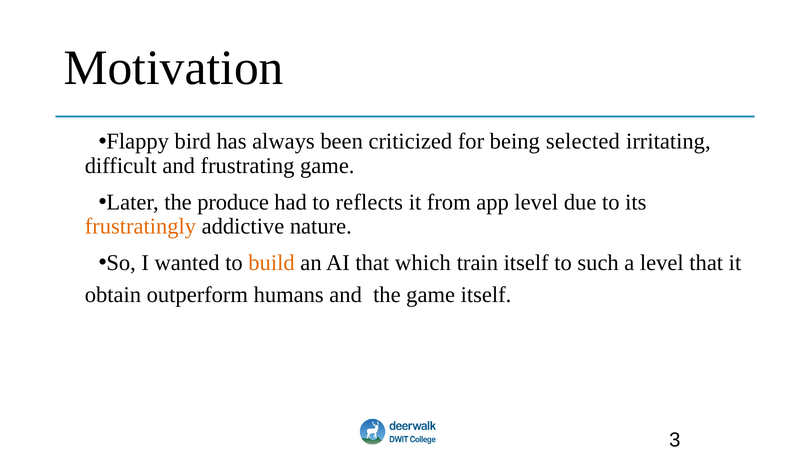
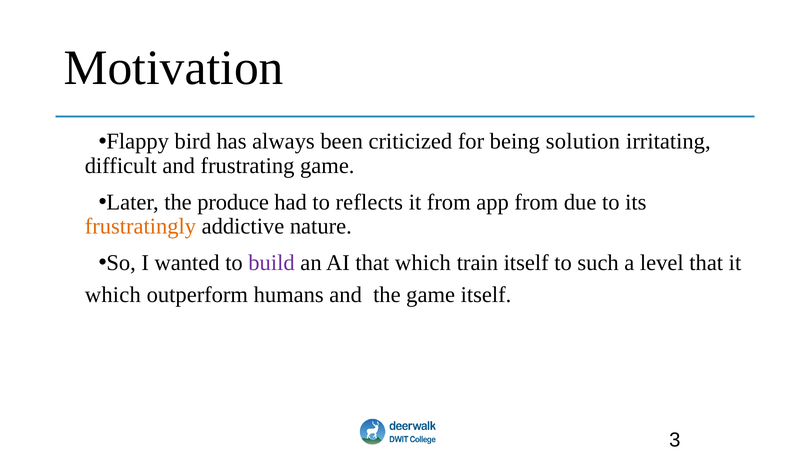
selected: selected -> solution (583, 141)
app level: level -> from (536, 202)
build colour: orange -> purple (272, 263)
obtain: obtain -> which (113, 295)
